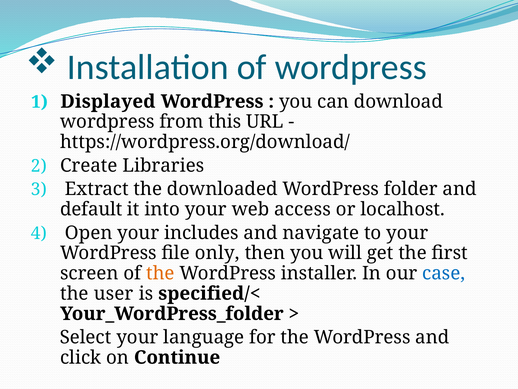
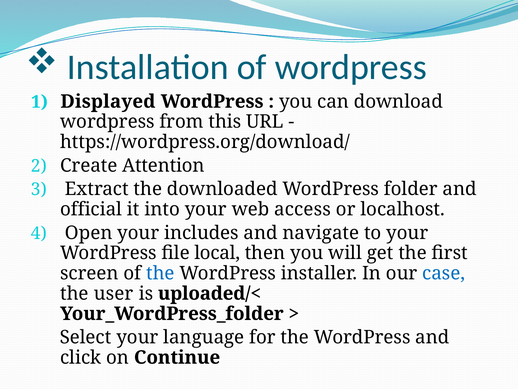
Libraries: Libraries -> Attention (163, 165)
default: default -> official (91, 209)
only: only -> local (217, 253)
the colour: orange -> blue (160, 273)
specified/<: specified/< -> uploaded/< (209, 293)
